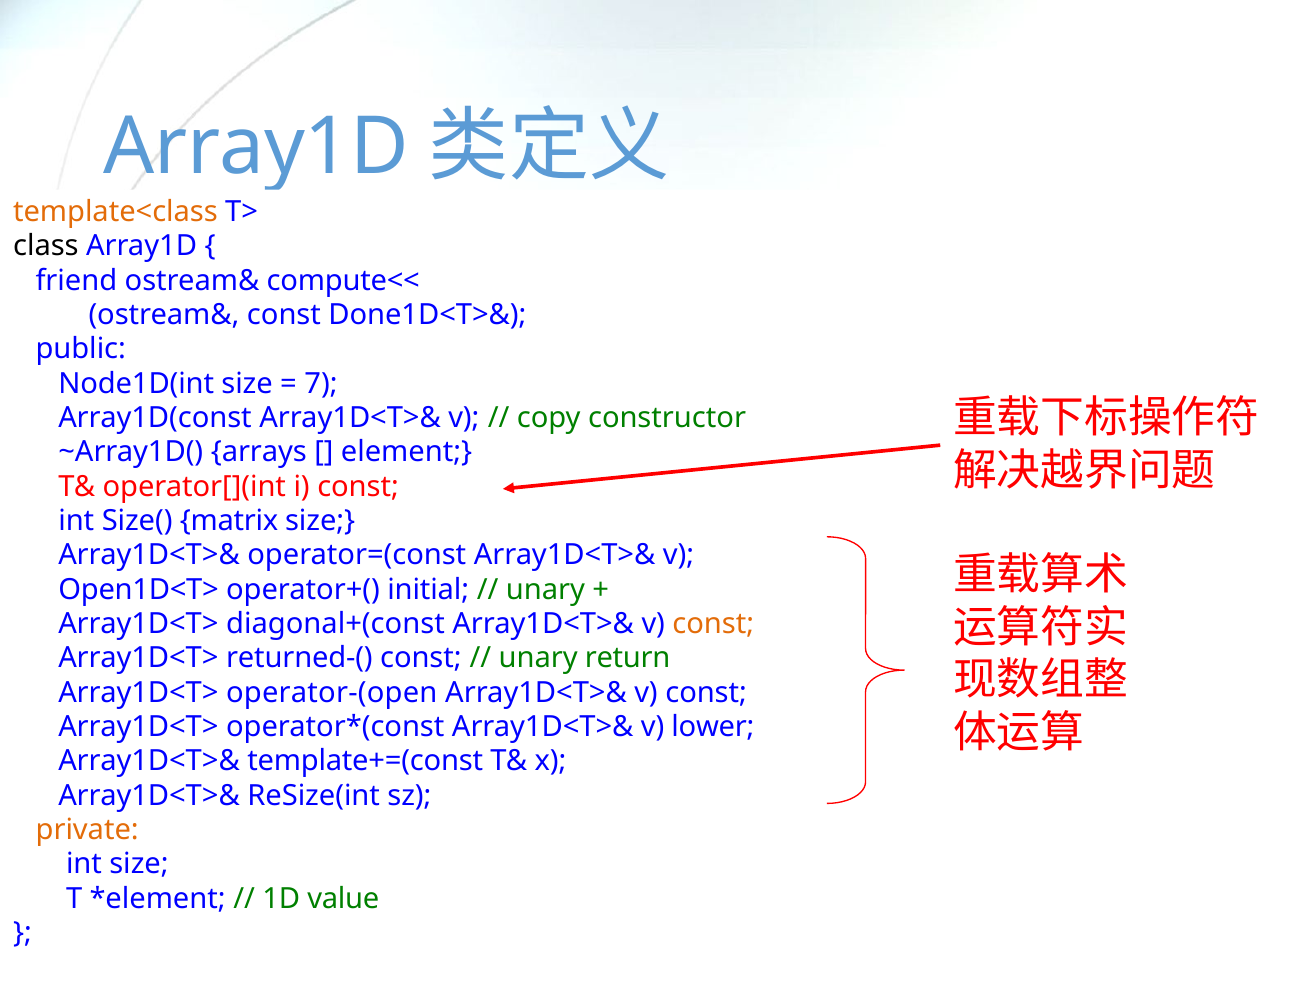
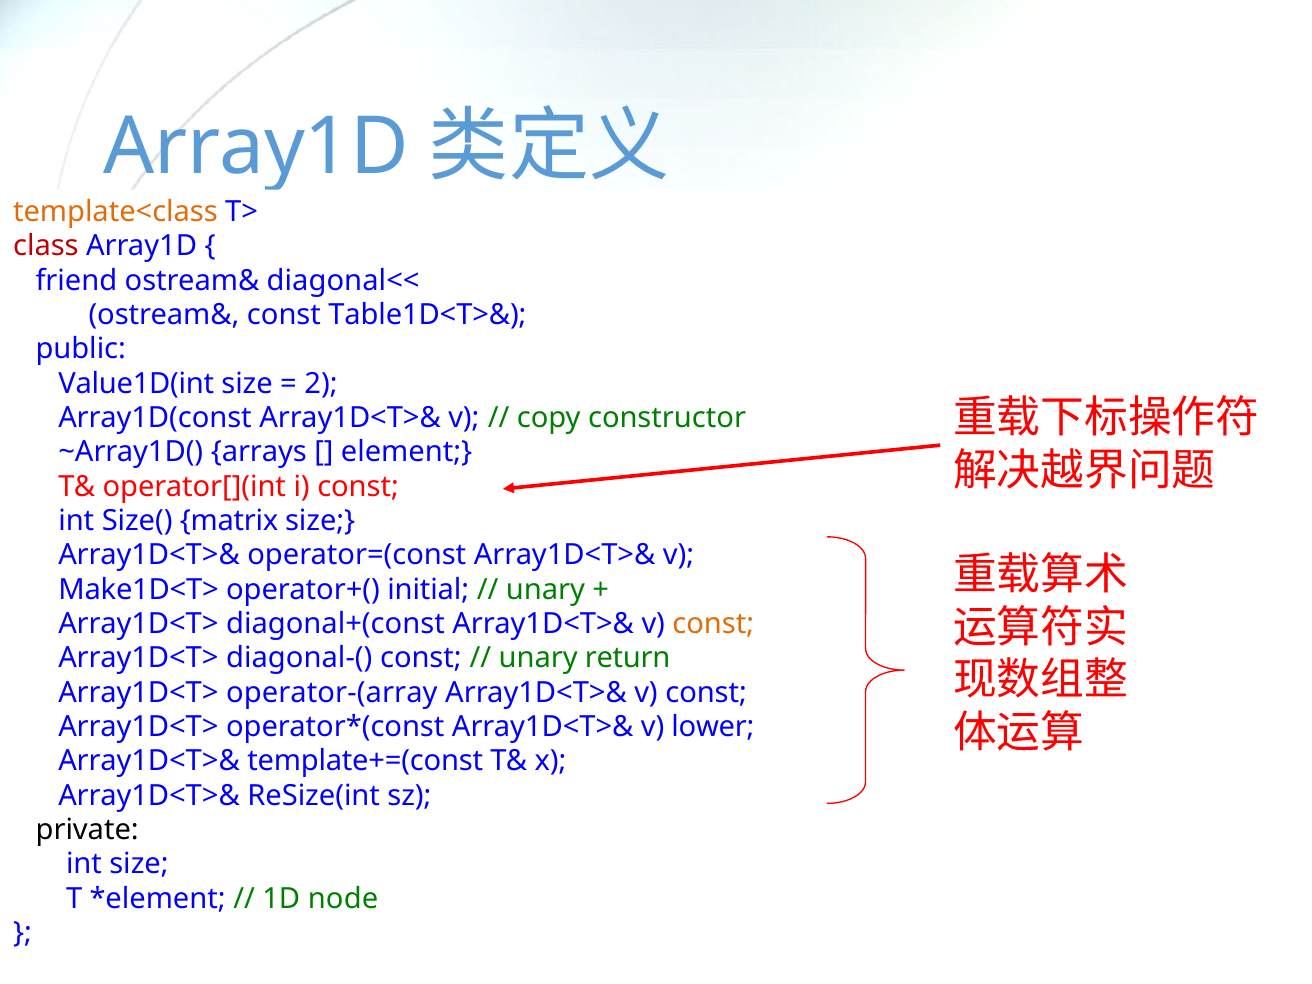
class colour: black -> red (46, 246)
compute<<: compute<< -> diagonal<< (343, 280)
Done1D<T>&: Done1D<T>& -> Table1D<T>& (427, 315)
Node1D(int: Node1D(int -> Value1D(int (136, 383)
7: 7 -> 2 (321, 383)
Open1D<T>: Open1D<T> -> Make1D<T> (139, 590)
returned-(: returned-( -> diagonal-( (299, 658)
operator-(open: operator-(open -> operator-(array (332, 693)
private colour: orange -> black (87, 830)
value: value -> node (343, 899)
